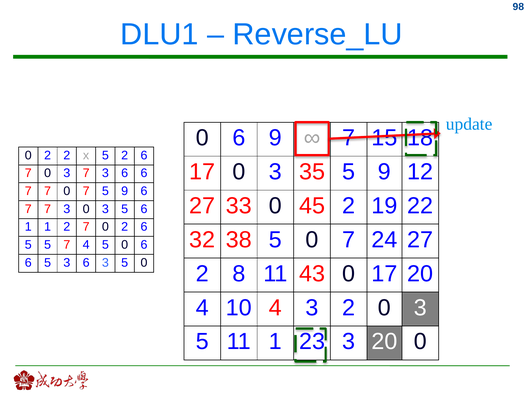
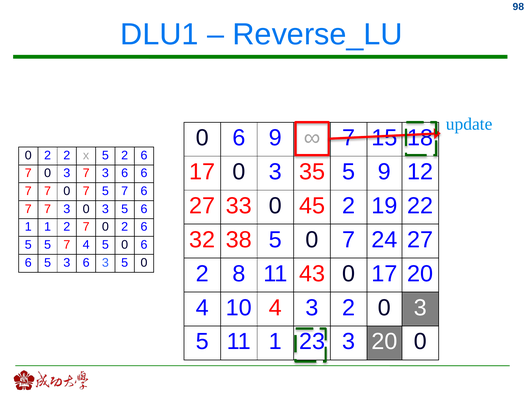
7 5 9: 9 -> 7 (125, 191)
